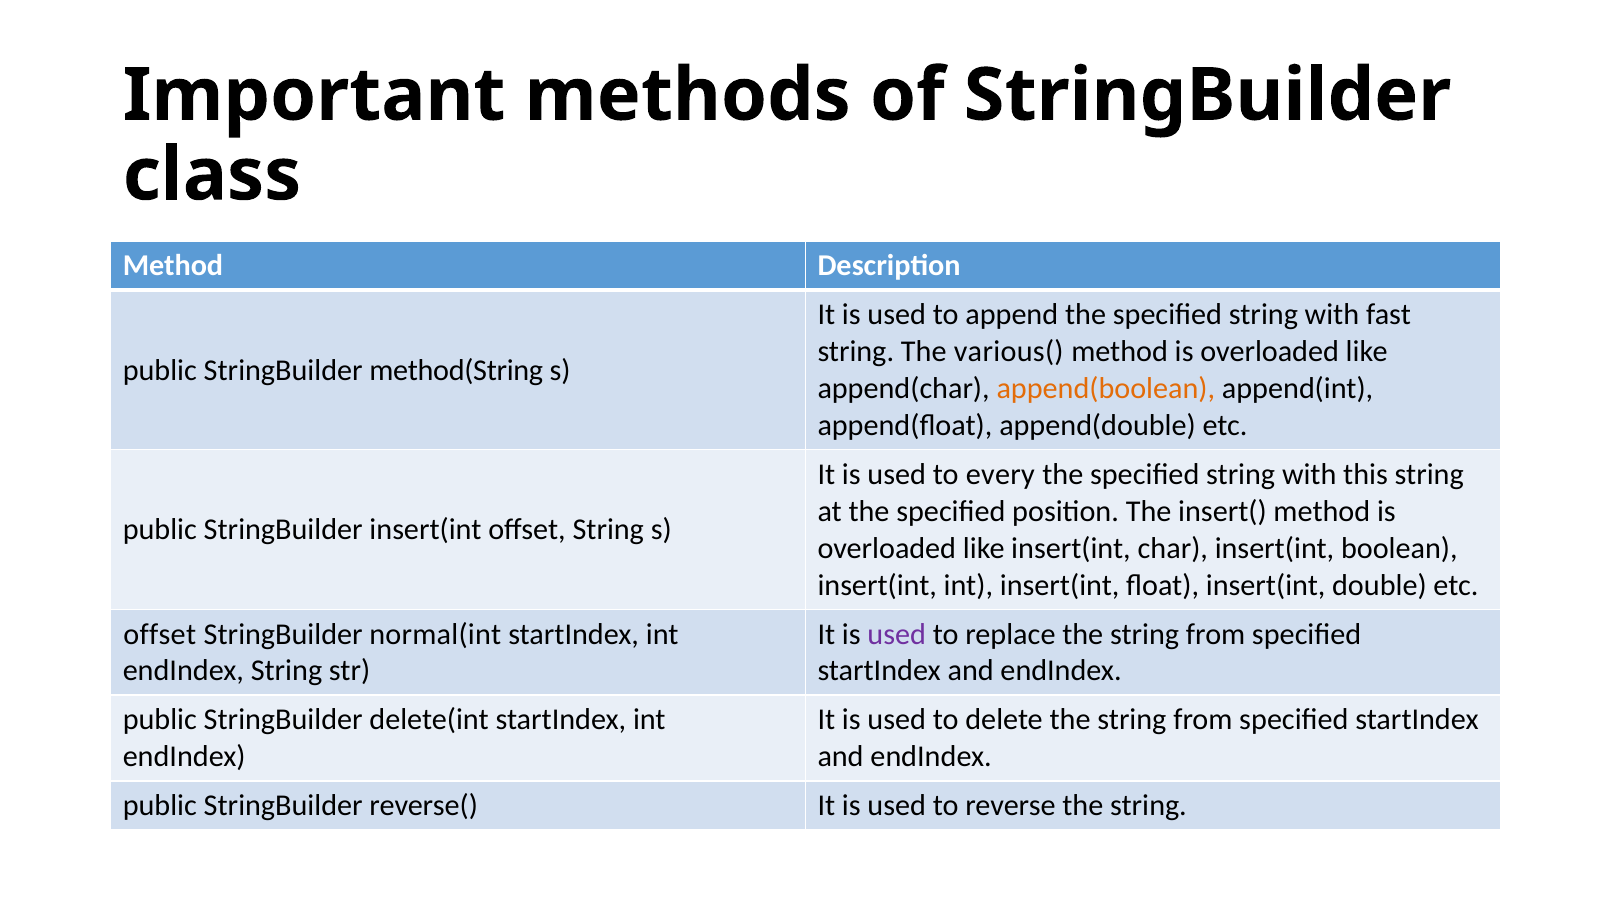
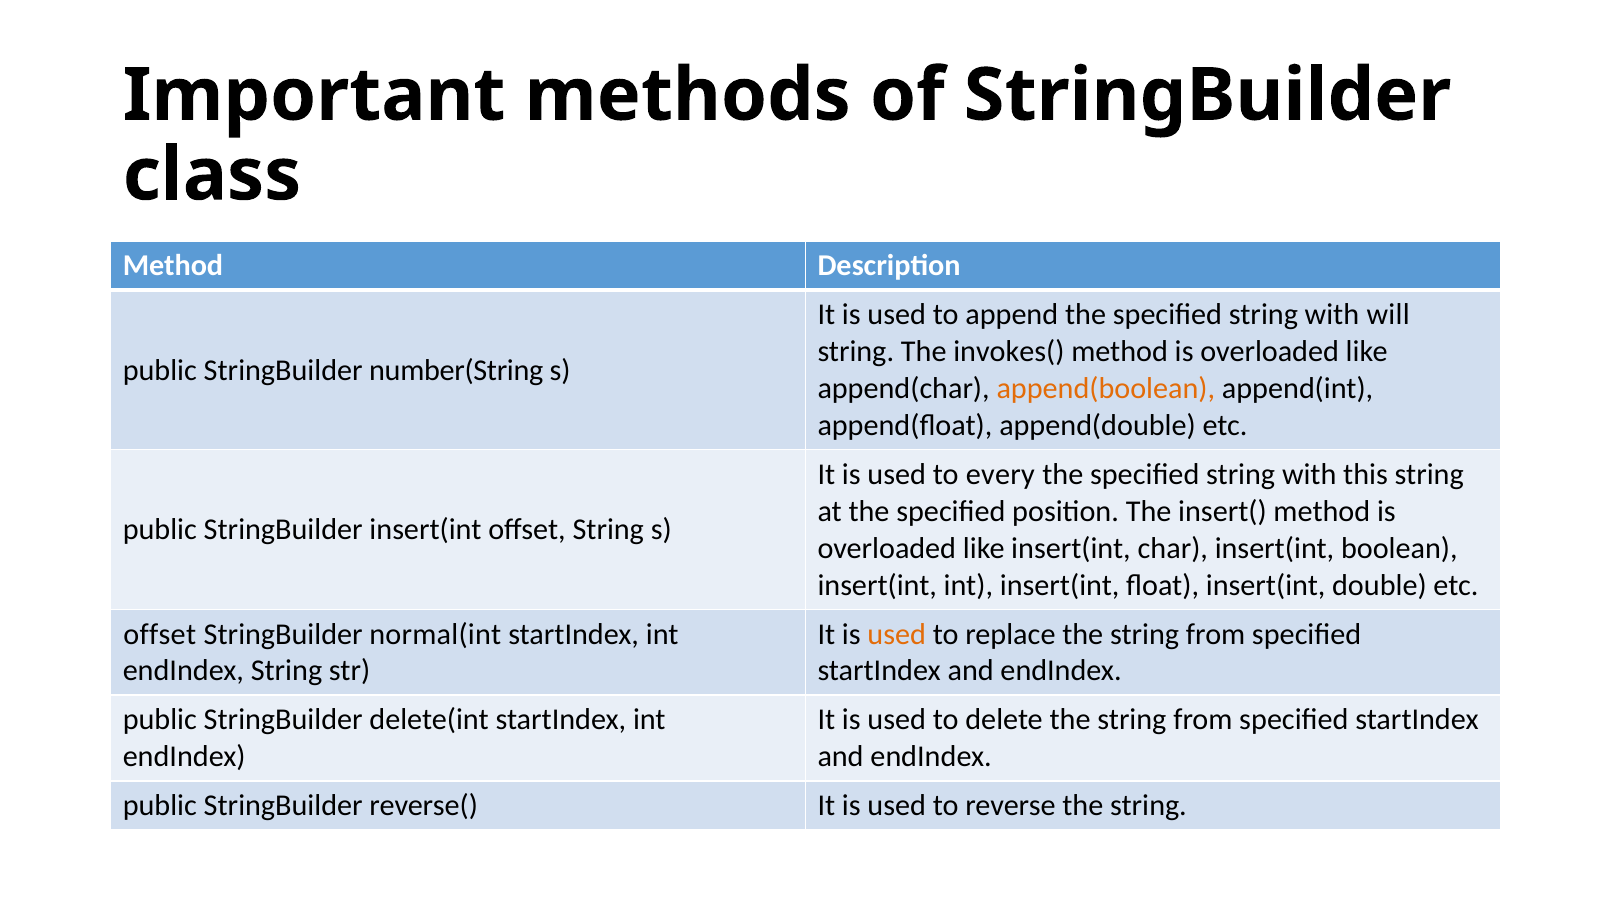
fast: fast -> will (1388, 315)
various(: various( -> invokes( (1009, 352)
method(String: method(String -> number(String (456, 370)
used colour: purple -> orange (897, 634)
